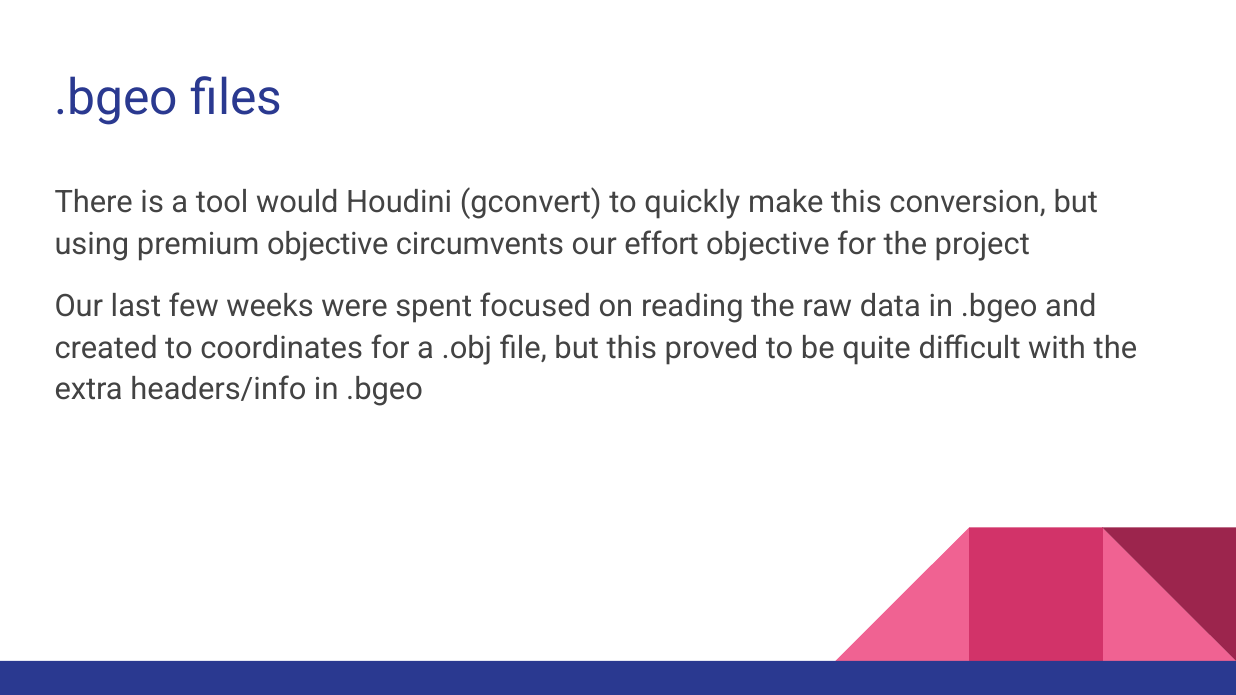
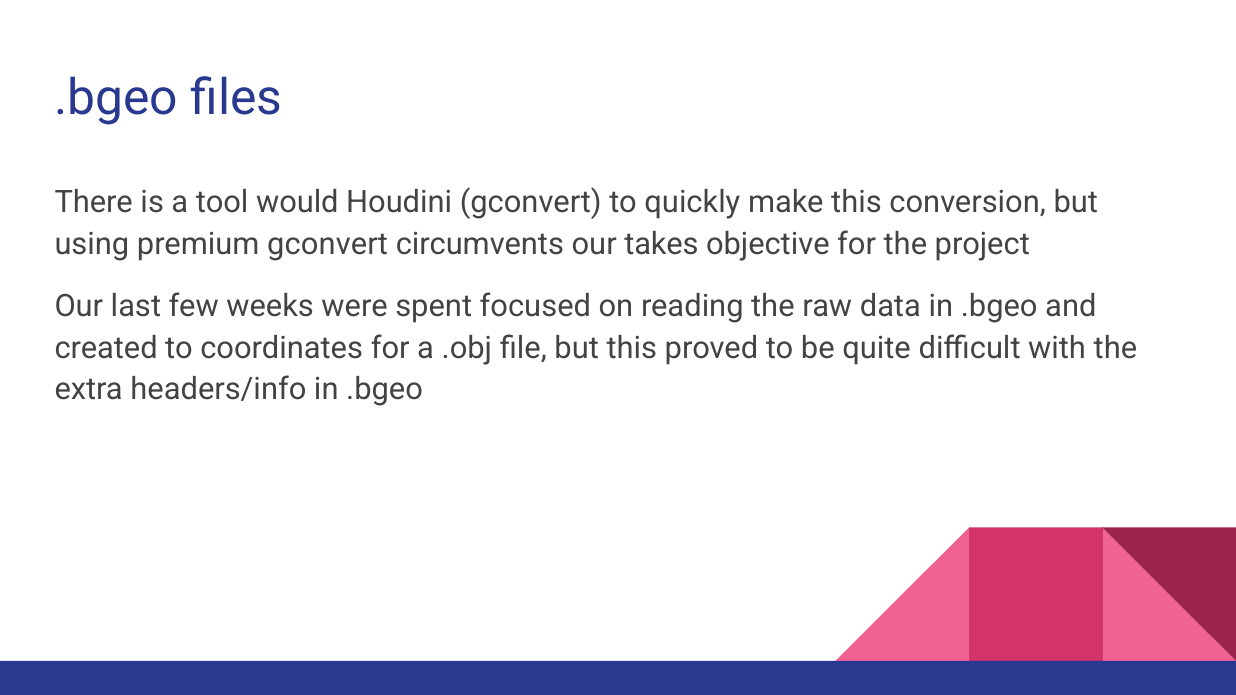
premium objective: objective -> gconvert (328, 244)
effort: effort -> takes (661, 244)
